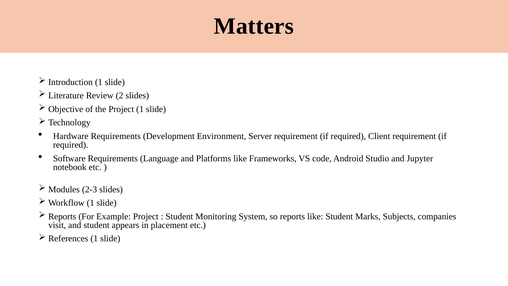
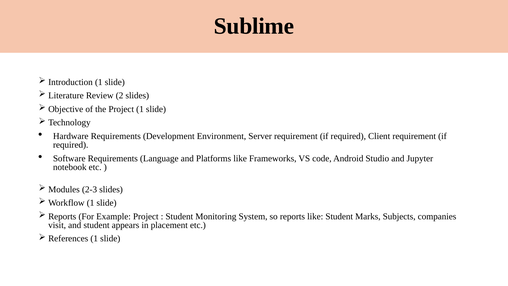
Matters: Matters -> Sublime (254, 26)
